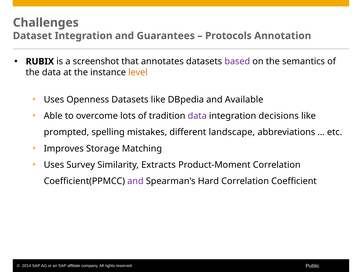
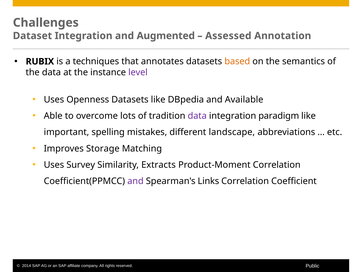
Guarantees: Guarantees -> Augmented (166, 36)
Protocols: Protocols -> Assessed (228, 36)
screenshot: screenshot -> techniques (96, 61)
based colour: purple -> orange (237, 61)
level colour: orange -> purple (138, 72)
decisions: decisions -> paradigm (279, 116)
prompted: prompted -> important (66, 132)
Hard: Hard -> Links (208, 181)
